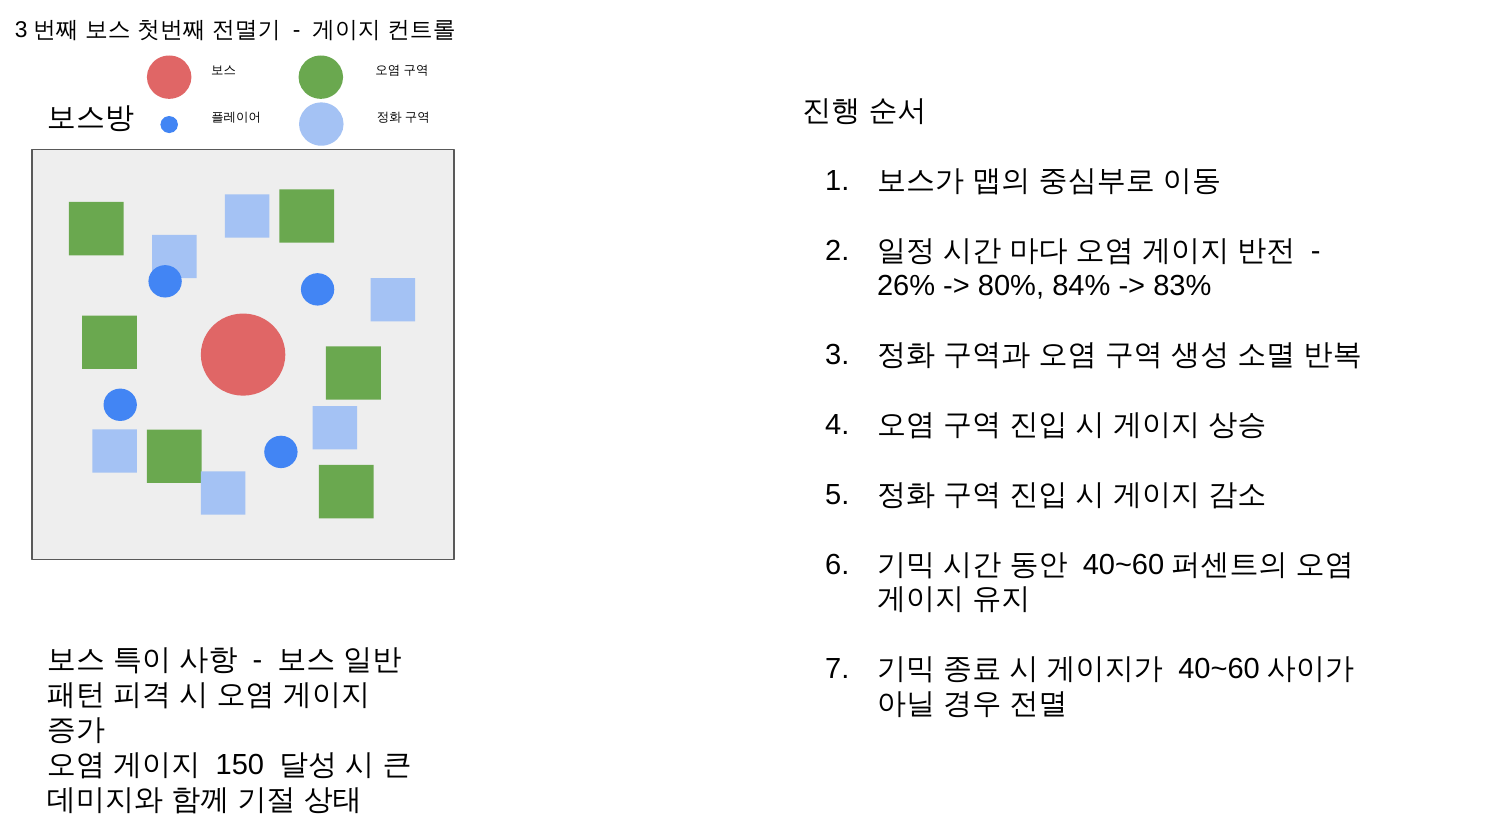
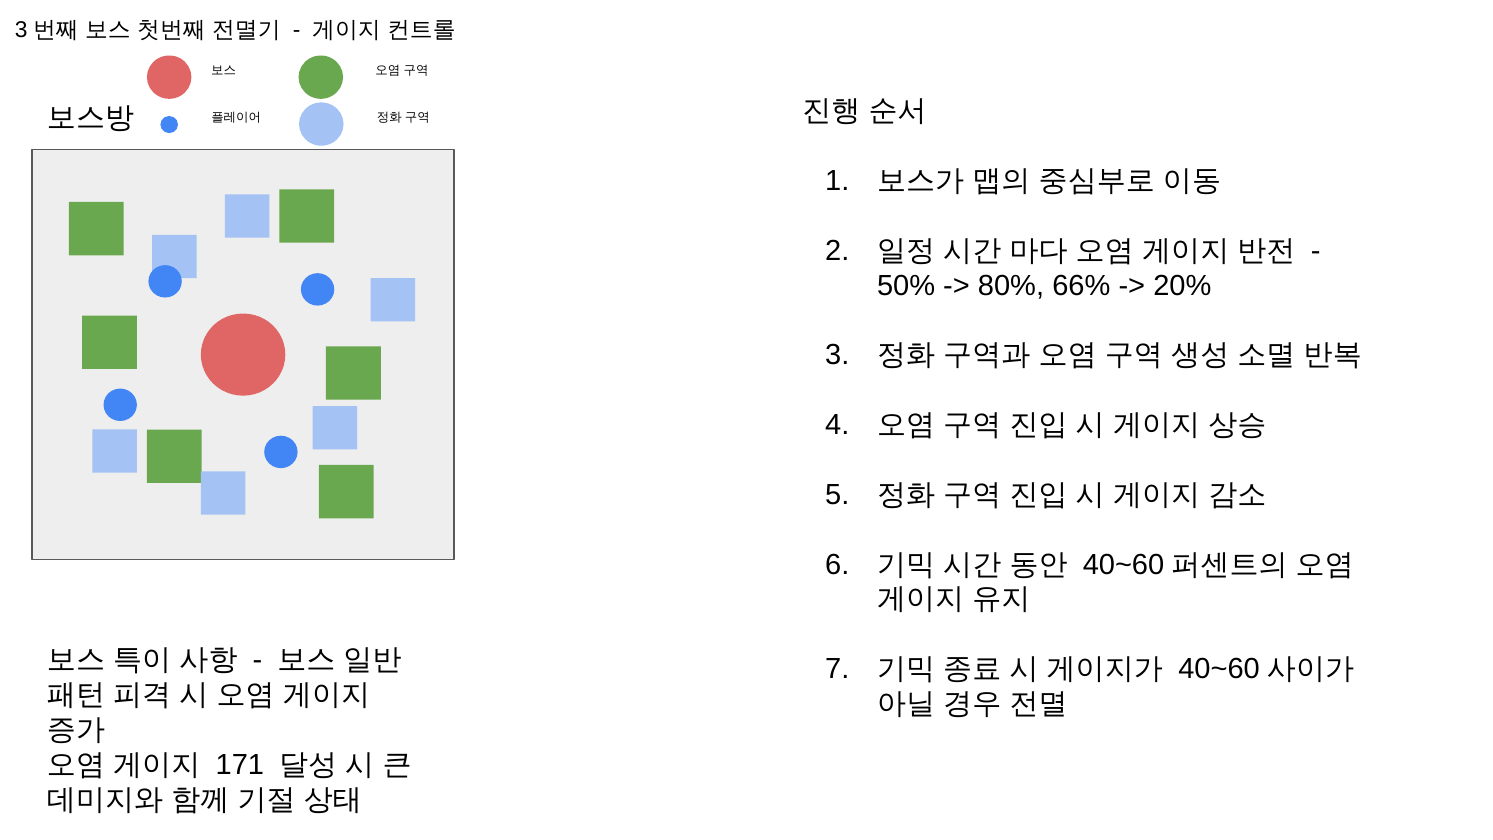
26%: 26% -> 50% (906, 285)
84%: 84% -> 66% (1081, 285)
83%: 83% -> 20% (1182, 285)
150: 150 -> 171 (240, 765)
